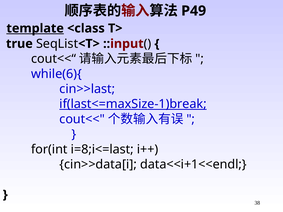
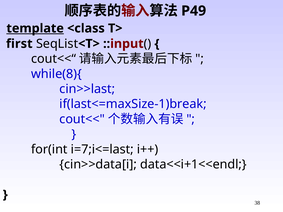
true: true -> first (19, 44)
while(6){: while(6){ -> while(8){ (56, 74)
if(last<=maxSize-1)break underline: present -> none (133, 104)
i=8;i<=last: i=8;i<=last -> i=7;i<=last (102, 149)
